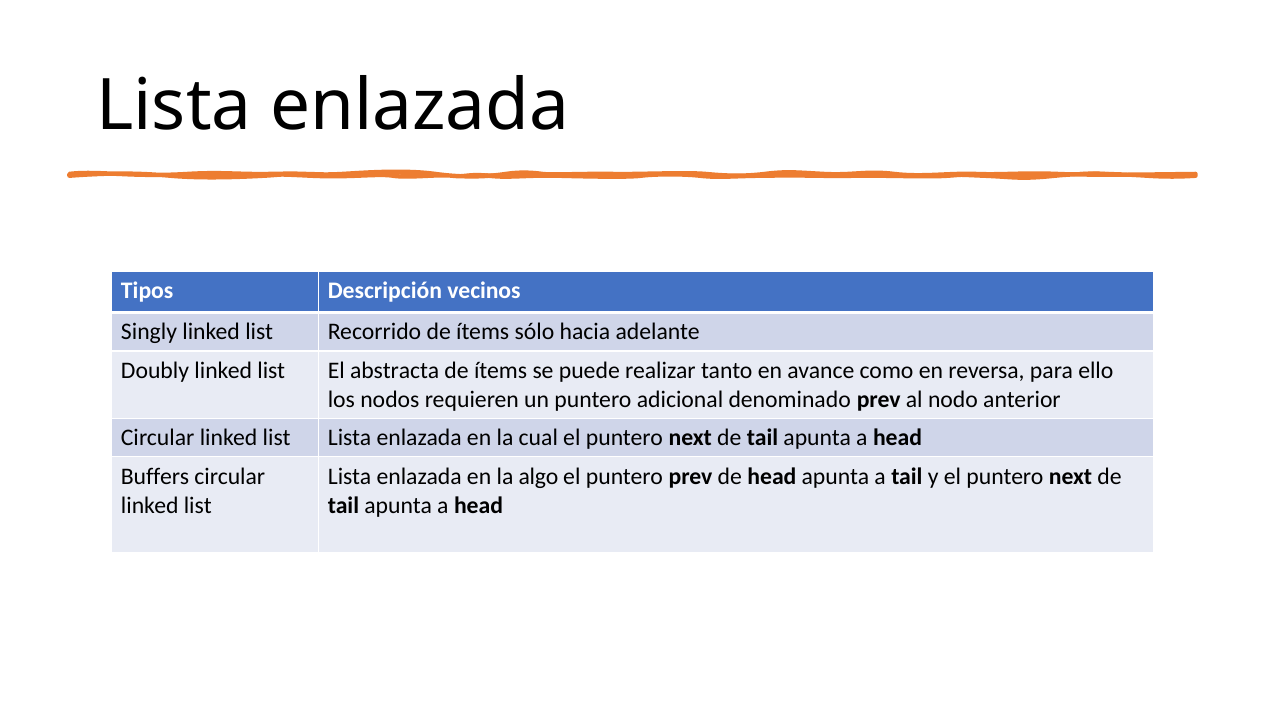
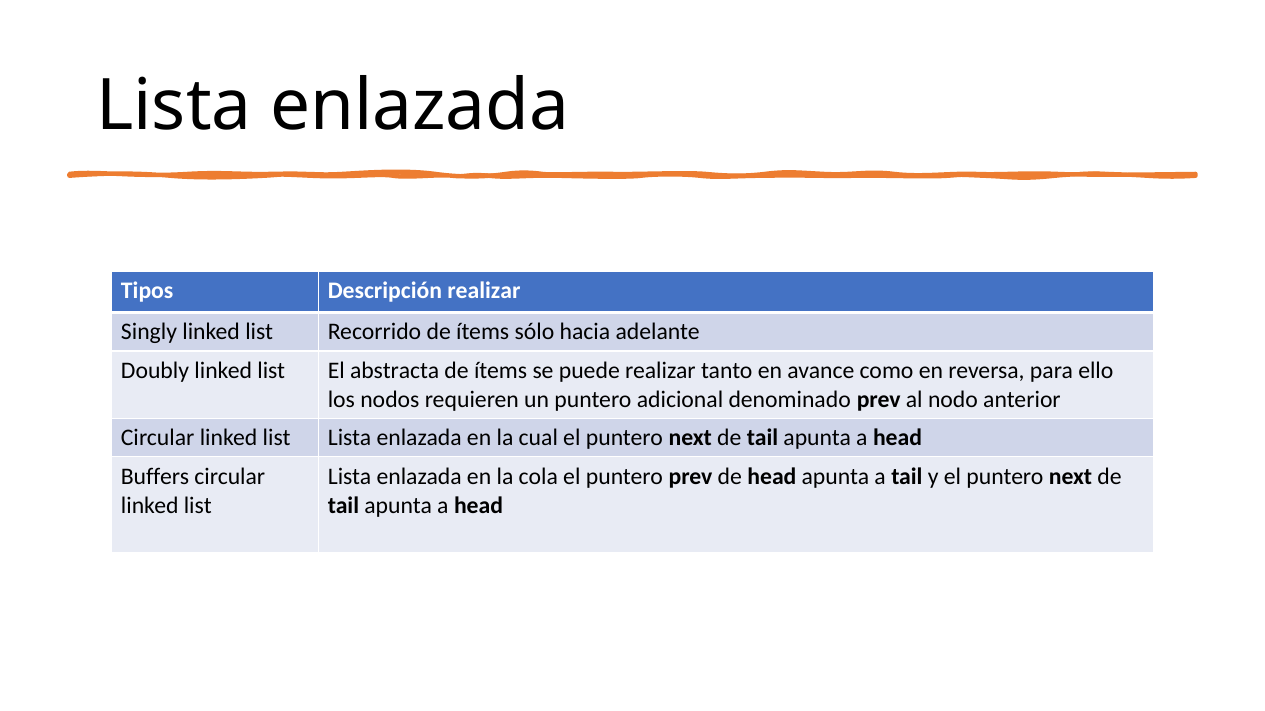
Descripción vecinos: vecinos -> realizar (484, 291)
algo: algo -> cola (538, 477)
